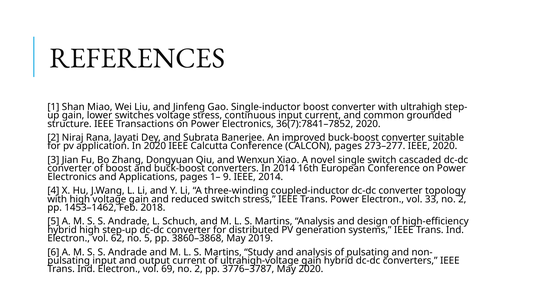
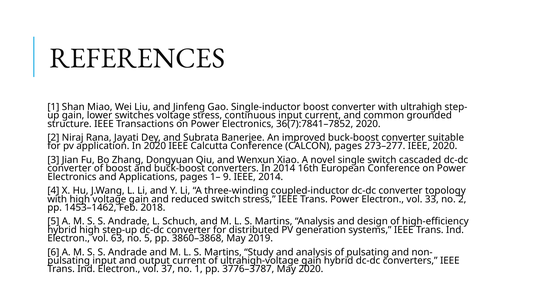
62: 62 -> 63 (118, 238)
69: 69 -> 37 (168, 269)
2: 2 -> 1 (199, 269)
